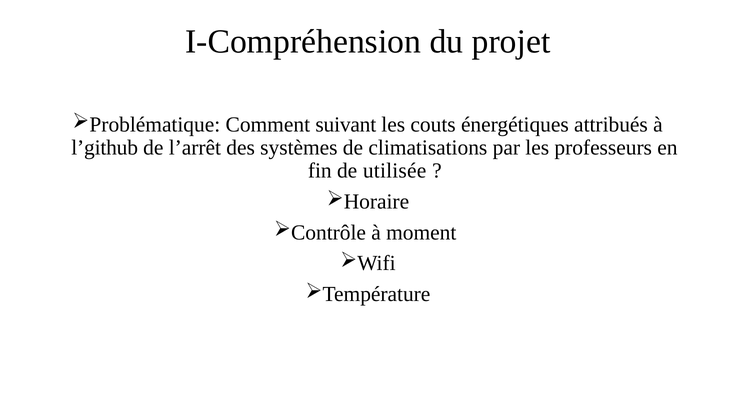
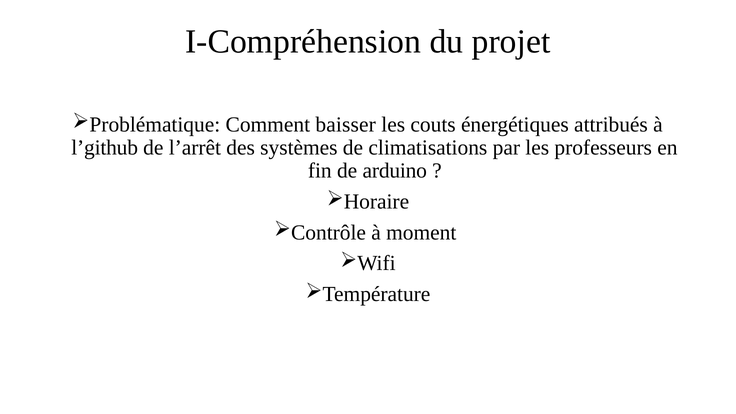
suivant: suivant -> baisser (346, 124)
utilisée: utilisée -> arduino (395, 171)
